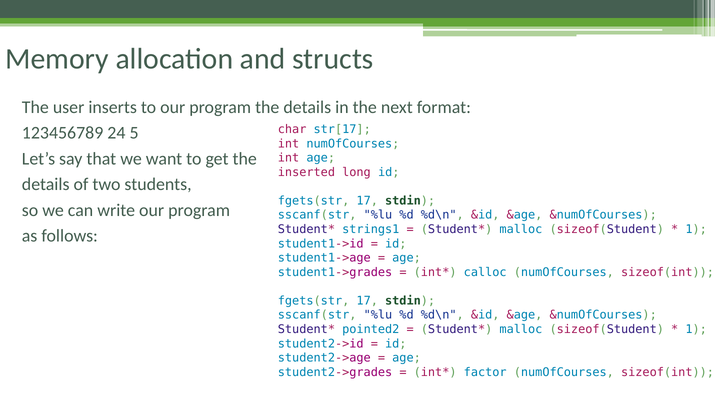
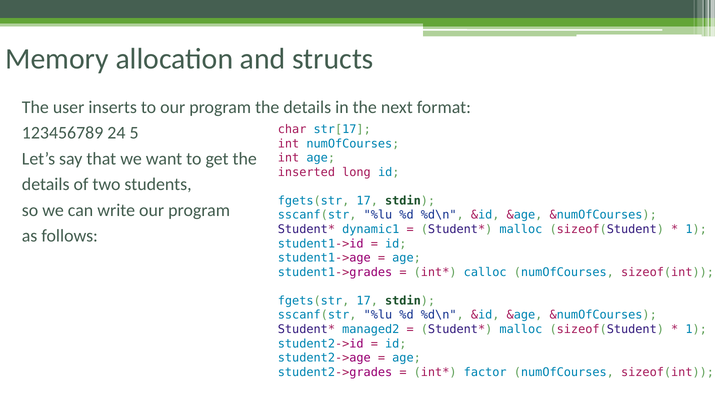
strings1: strings1 -> dynamic1 (371, 229)
pointed2: pointed2 -> managed2 (371, 329)
